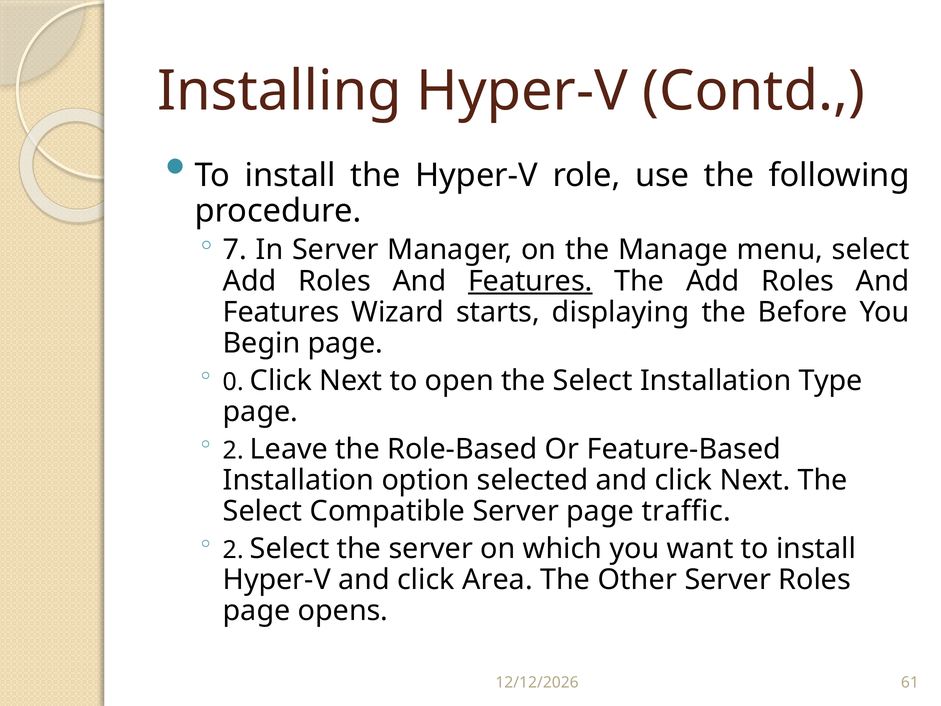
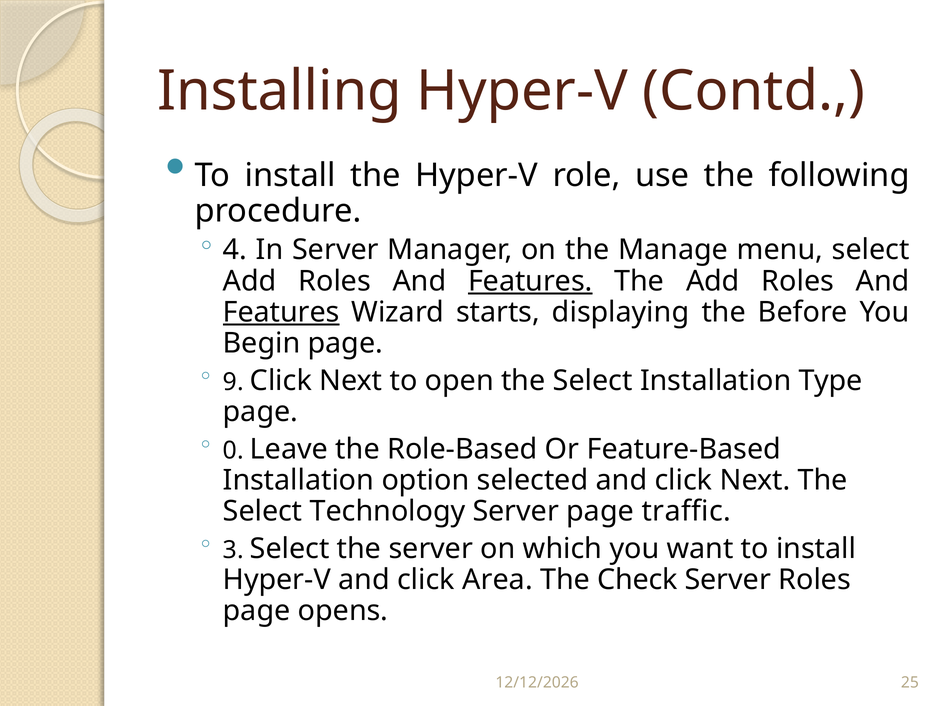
7: 7 -> 4 (235, 250)
Features underline: none -> present (281, 312)
0: 0 -> 9 (233, 382)
2: 2 -> 0 (233, 450)
Compatible: Compatible -> Technology (388, 511)
2: 2 -> 3 (233, 550)
Other: Other -> Check (637, 580)
61: 61 -> 25 (910, 682)
